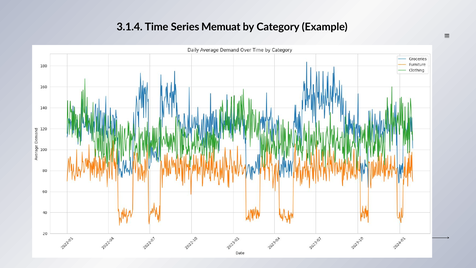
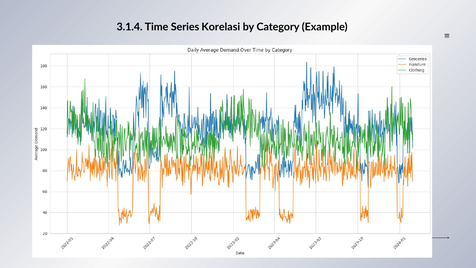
Memuat: Memuat -> Korelasi (221, 27)
